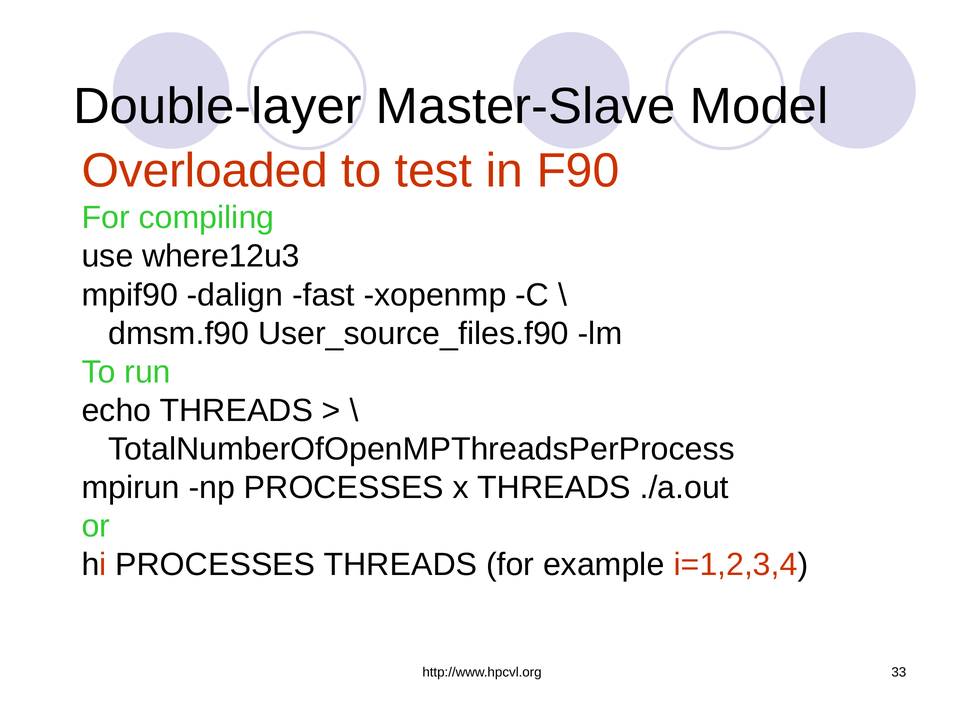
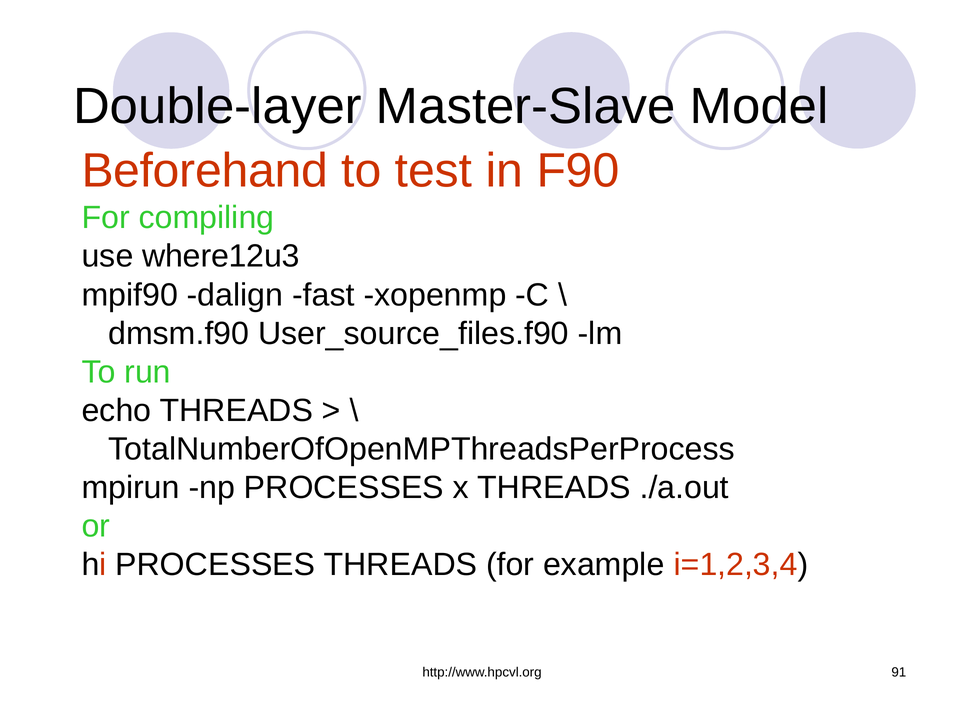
Overloaded: Overloaded -> Beforehand (205, 171)
33: 33 -> 91 (899, 673)
